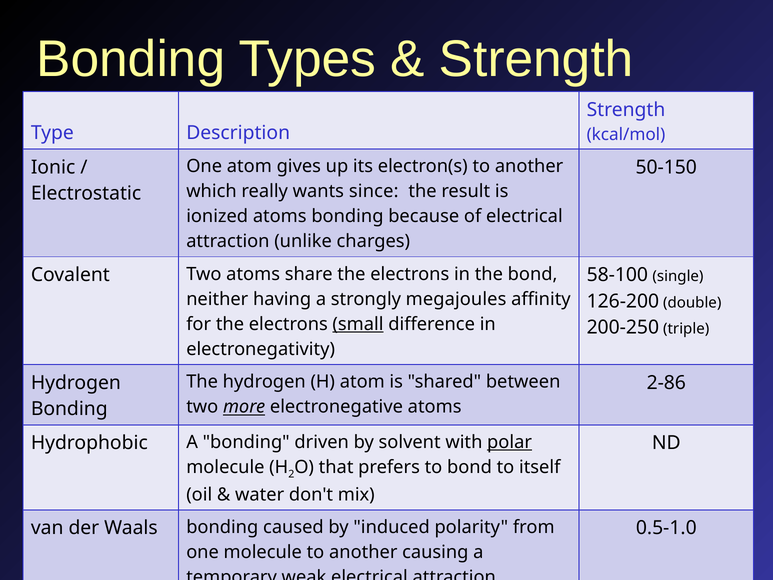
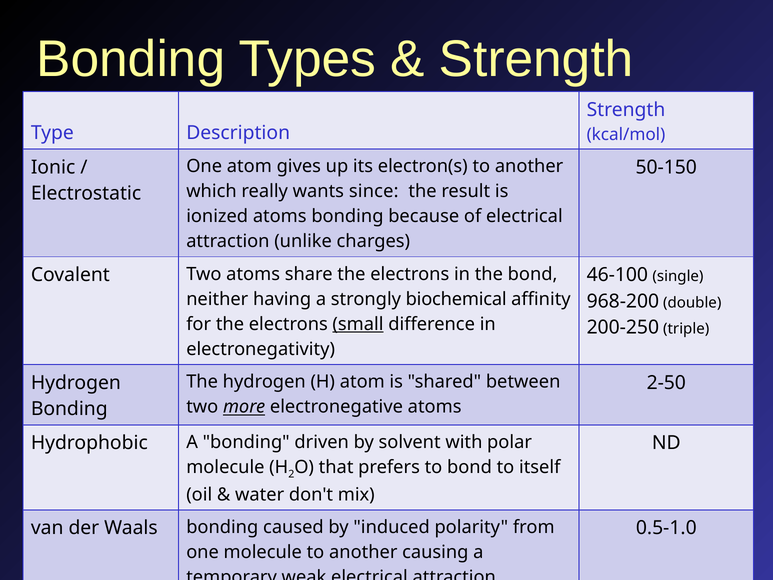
58-100: 58-100 -> 46-100 (617, 275)
megajoules: megajoules -> biochemical (456, 299)
126-200: 126-200 -> 968-200 (623, 301)
2-86: 2-86 -> 2-50 (666, 382)
polar underline: present -> none (510, 442)
